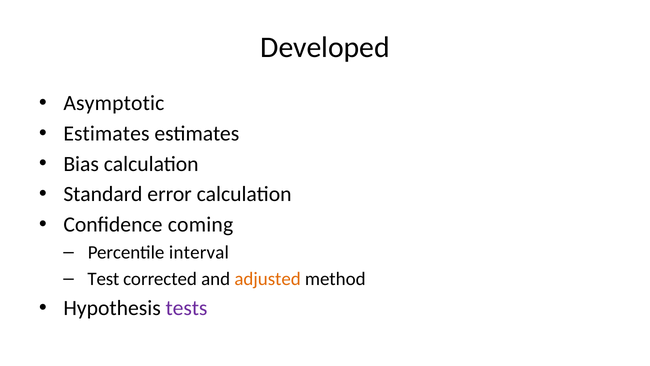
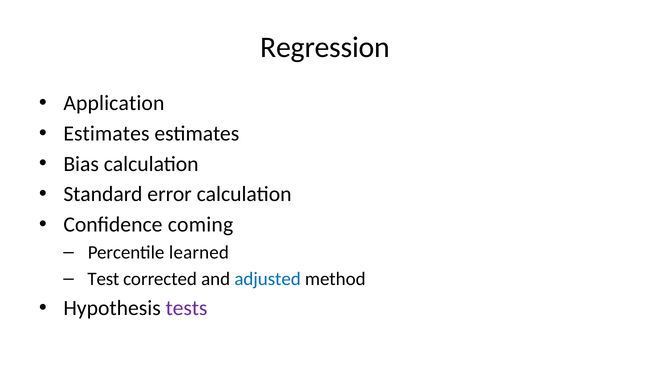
Developed: Developed -> Regression (325, 47)
Asymptotic: Asymptotic -> Application (114, 103)
interval: interval -> learned (199, 252)
adjusted colour: orange -> blue (268, 279)
